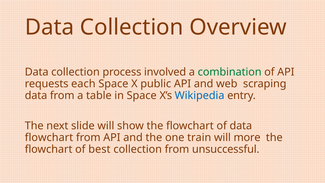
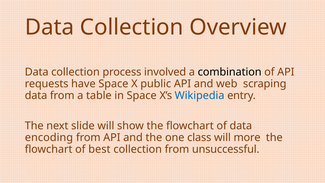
combination colour: green -> black (230, 72)
each: each -> have (83, 84)
flowchart: flowchart -> encoding (49, 137)
train: train -> class (199, 137)
